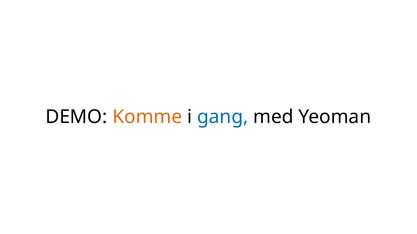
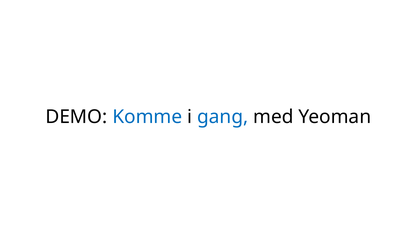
Komme colour: orange -> blue (147, 117)
